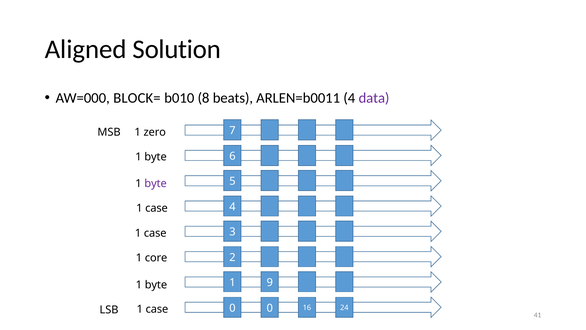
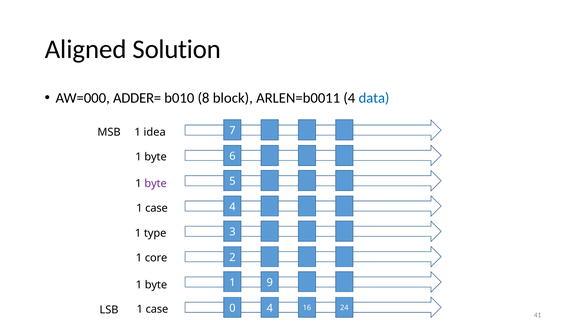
BLOCK=: BLOCK= -> ADDER= (137, 98)
beats: beats -> block (233, 98)
data colour: purple -> blue (374, 98)
zero: zero -> idea (155, 132)
case: case -> type (155, 233)
0 0: 0 -> 4 (270, 308)
